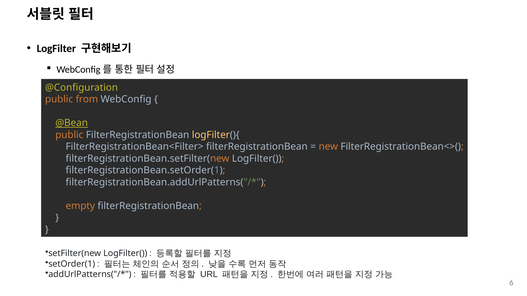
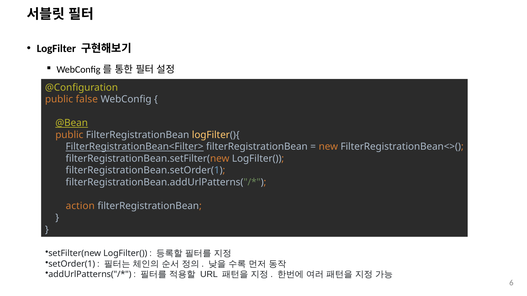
from: from -> false (87, 99)
FilterRegistrationBean<Filter> underline: none -> present (135, 147)
empty: empty -> action (80, 206)
